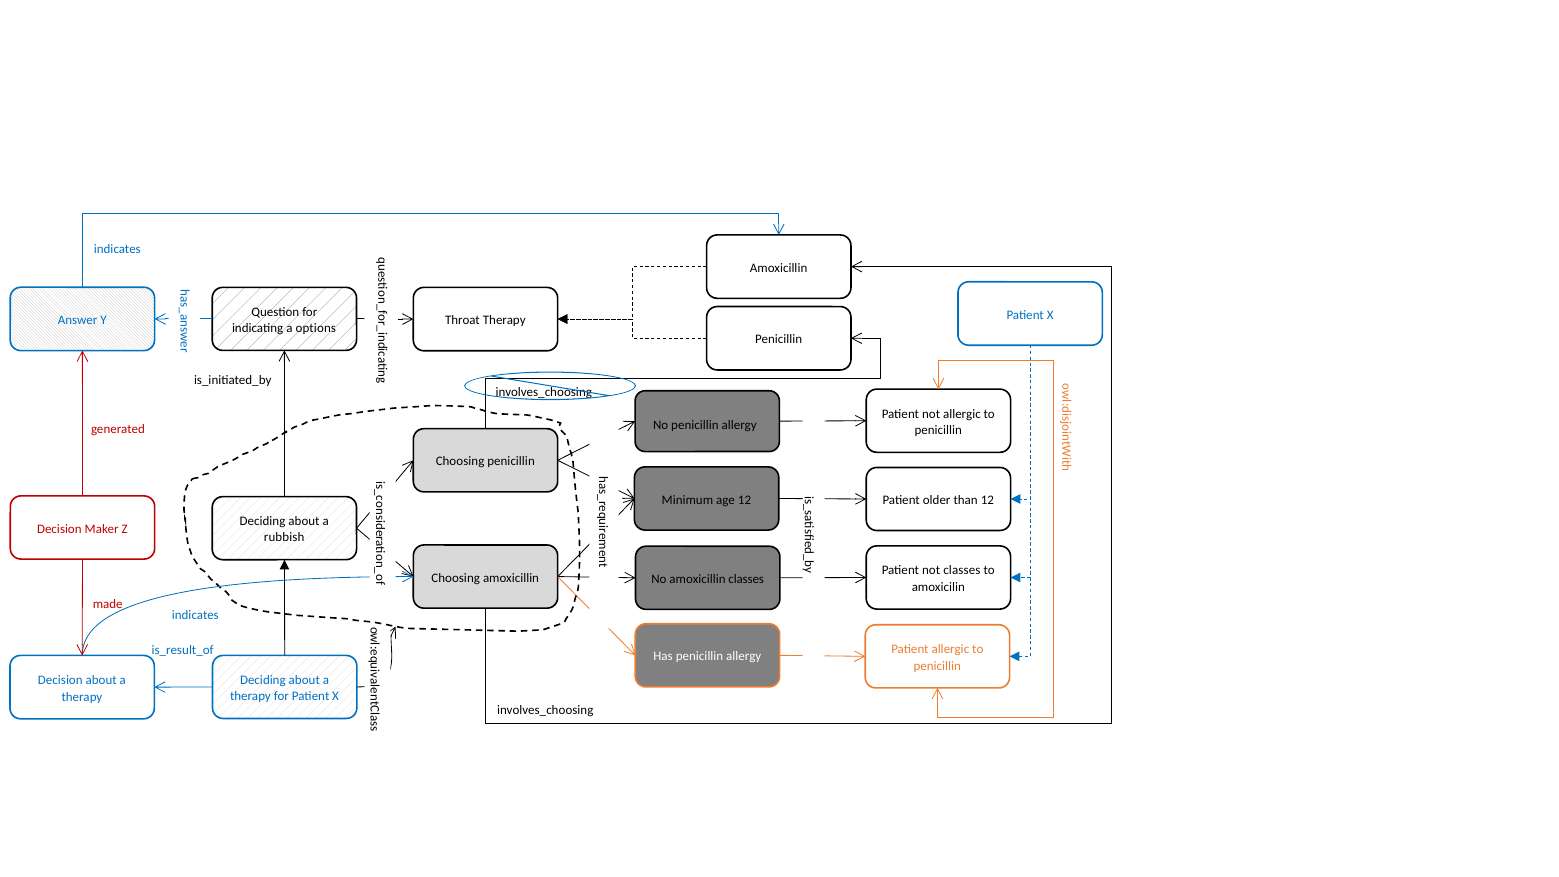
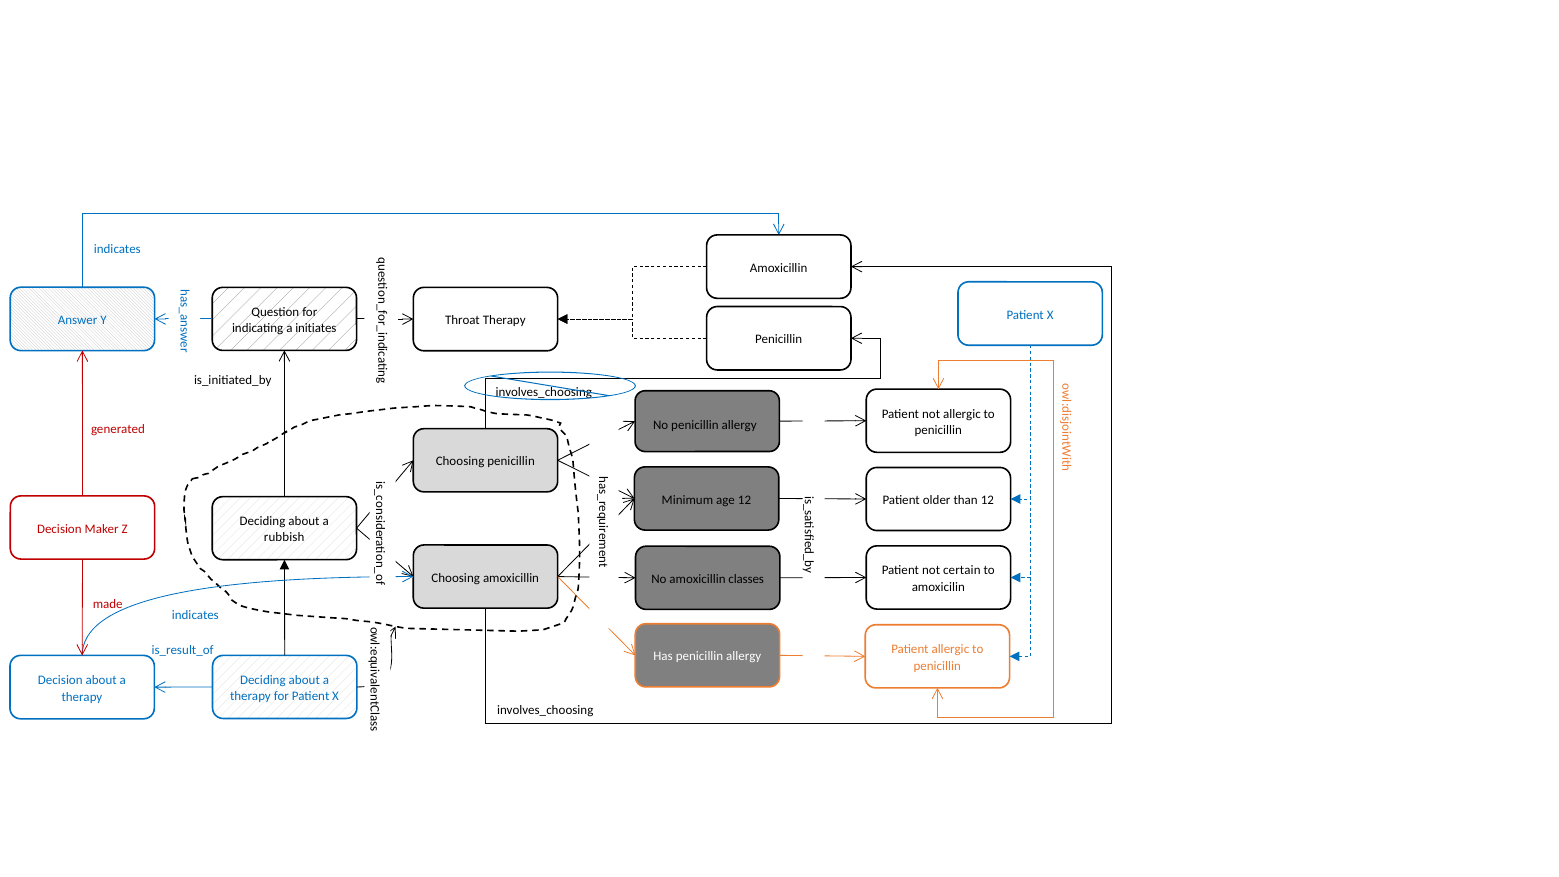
options: options -> initiates (316, 328)
not classes: classes -> certain (962, 571)
